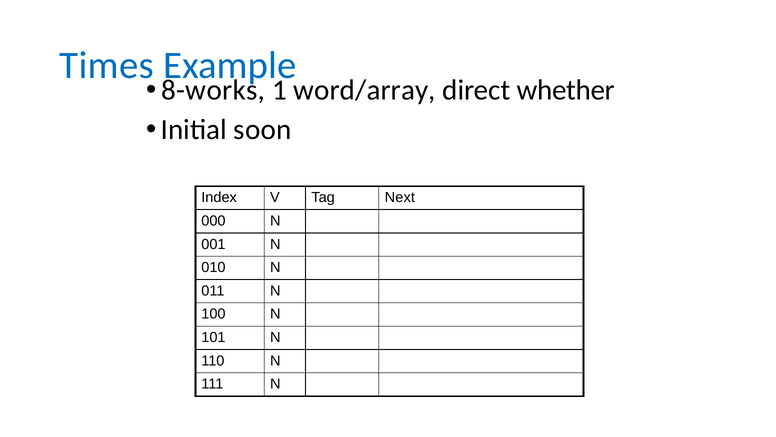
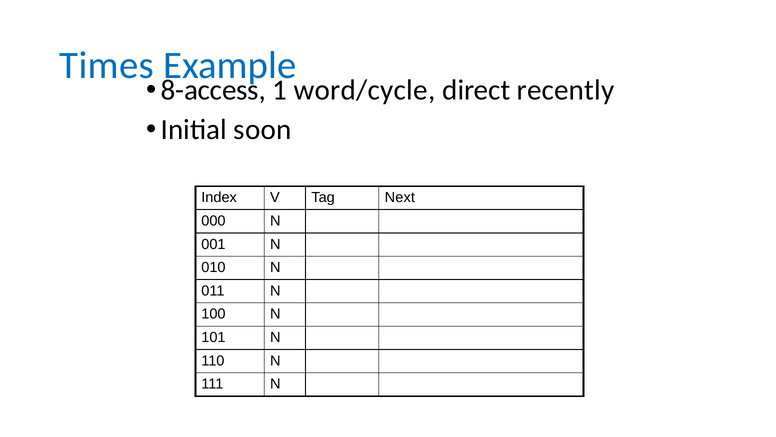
8-works: 8-works -> 8-access (213, 90)
word/array: word/array -> word/cycle (364, 90)
whether: whether -> recently (566, 90)
